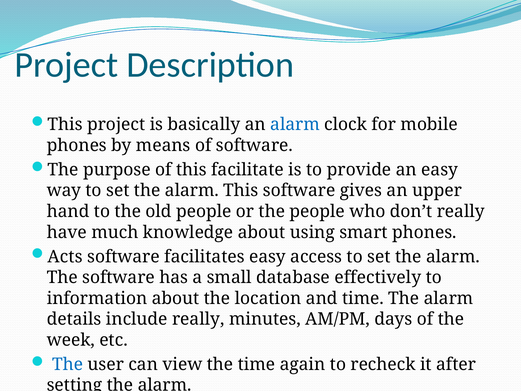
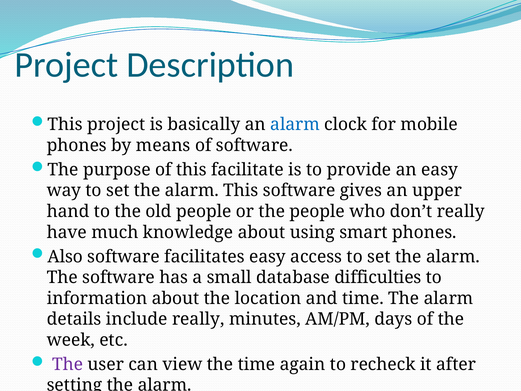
Acts: Acts -> Also (65, 256)
effectively: effectively -> difficulties (378, 277)
The colour: blue -> purple (68, 364)
